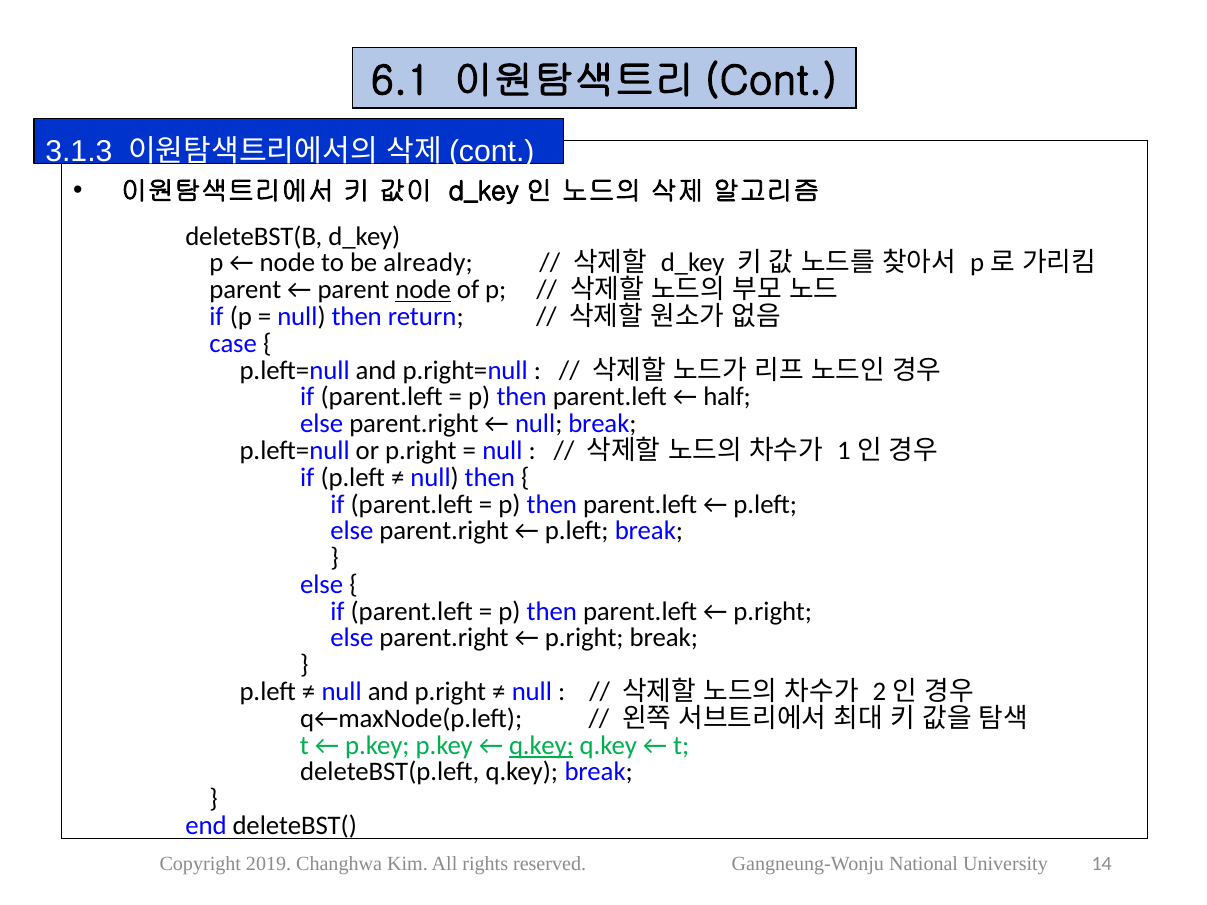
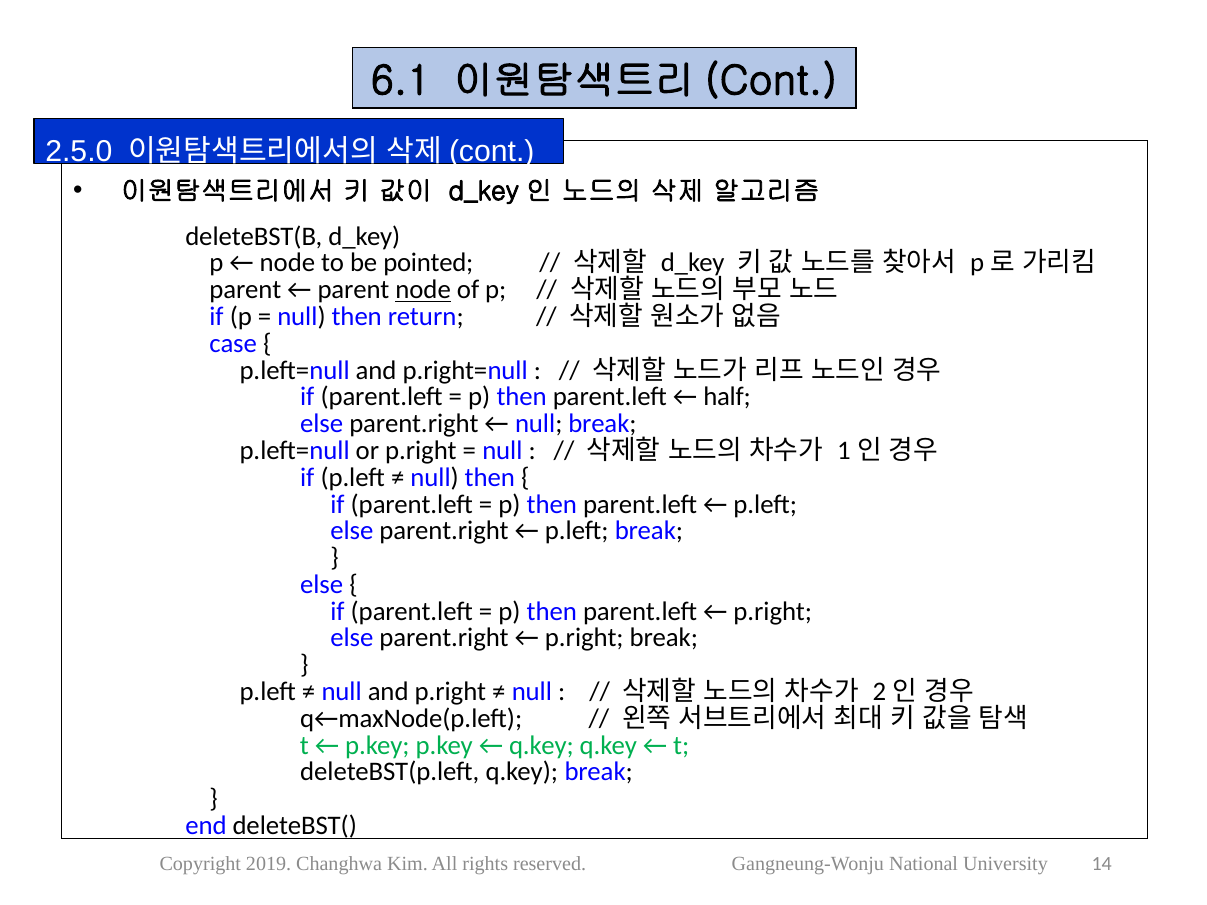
3.1.3: 3.1.3 -> 2.5.0 (79, 152)
already: already -> pointed (428, 263)
q.key underline: present -> none (541, 746)
